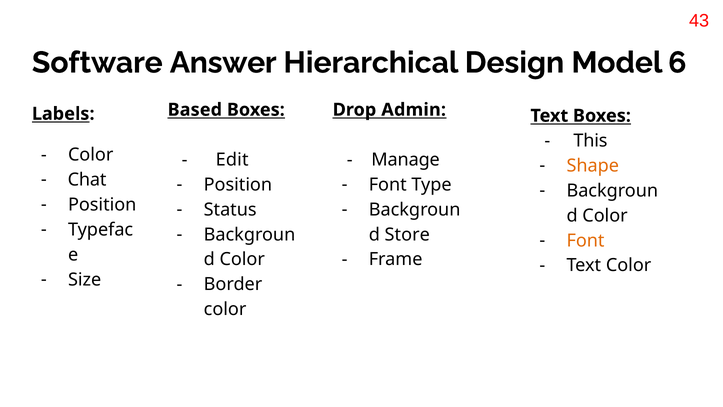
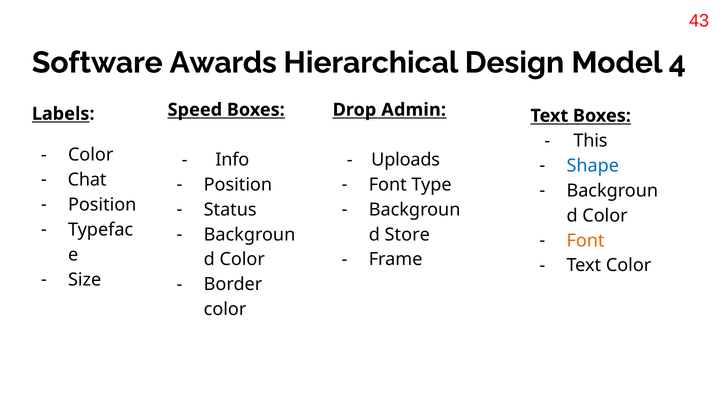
Answer: Answer -> Awards (223, 63)
6: 6 -> 4 (677, 63)
Based: Based -> Speed (195, 110)
Edit: Edit -> Info (232, 160)
Manage: Manage -> Uploads (406, 160)
Shape colour: orange -> blue (593, 166)
